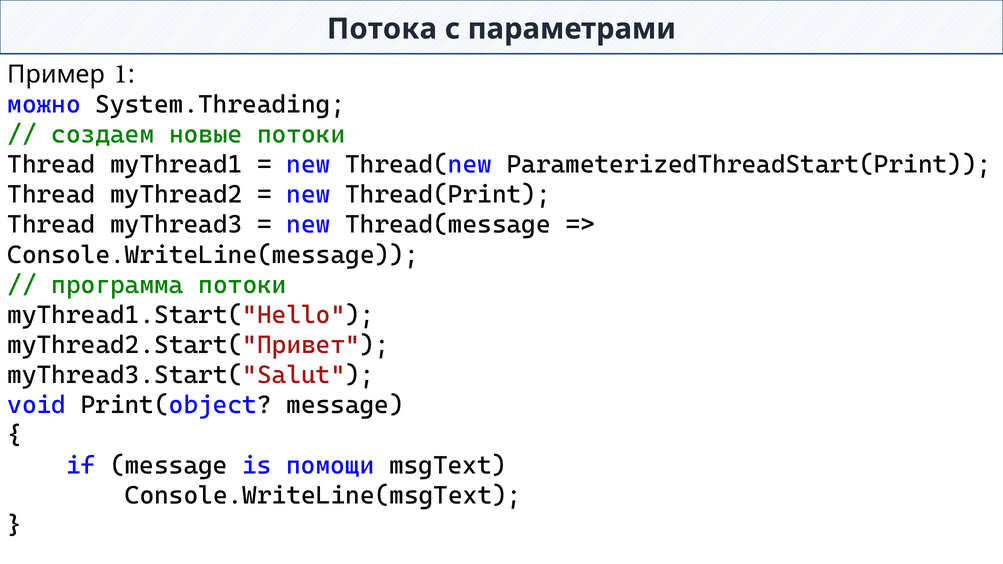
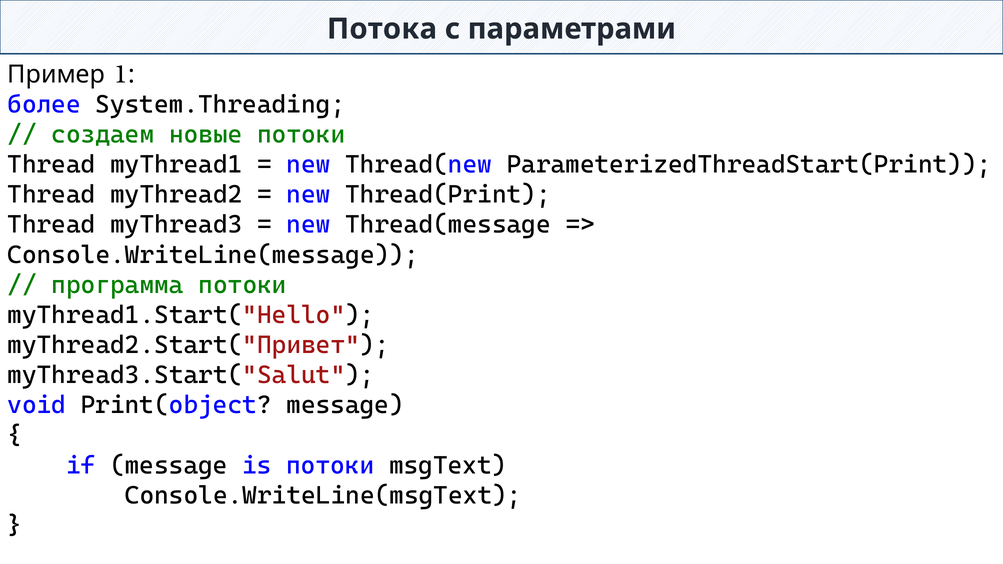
можно: можно -> более (44, 104)
is помощи: помощи -> потоки (330, 465)
